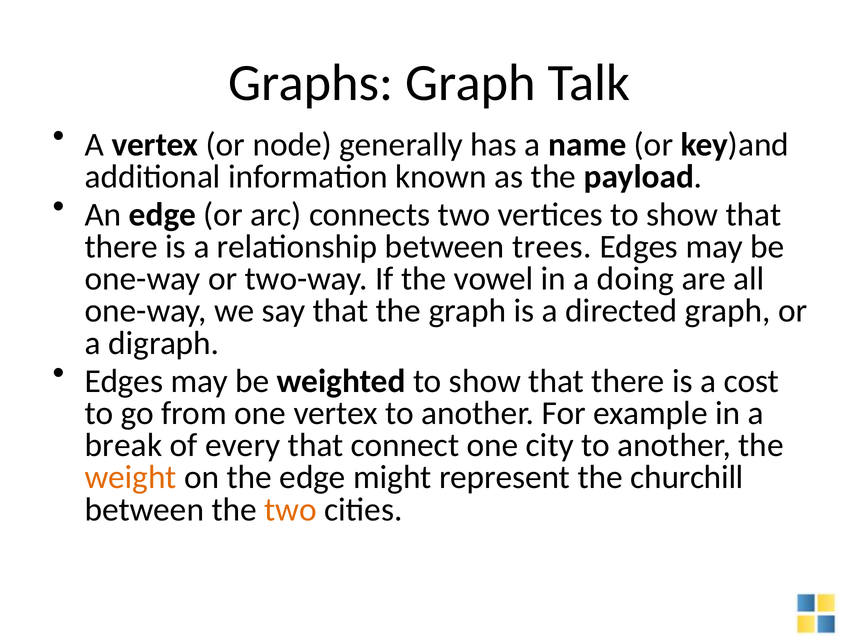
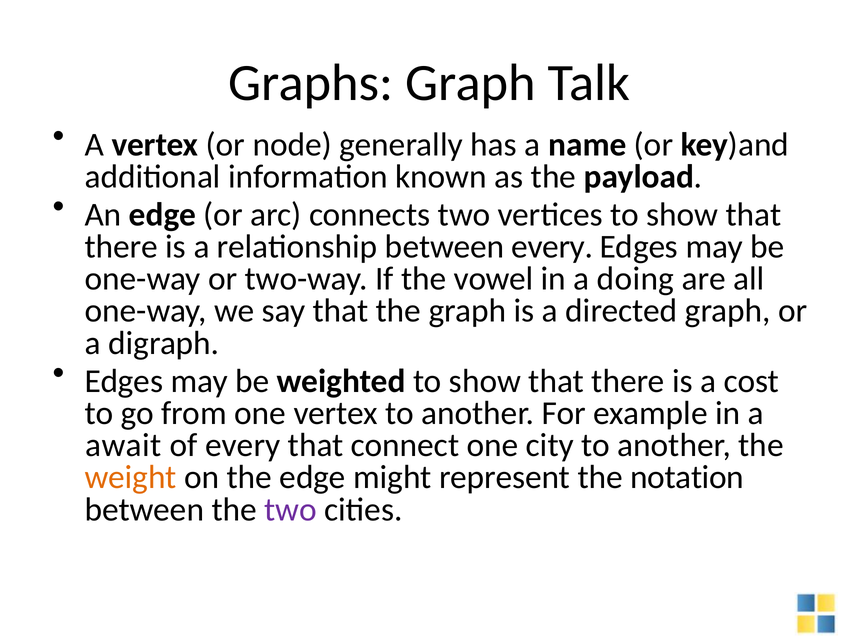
between trees: trees -> every (552, 247)
break: break -> await (123, 446)
churchill: churchill -> notation (687, 478)
two colour: orange -> purple (291, 510)
